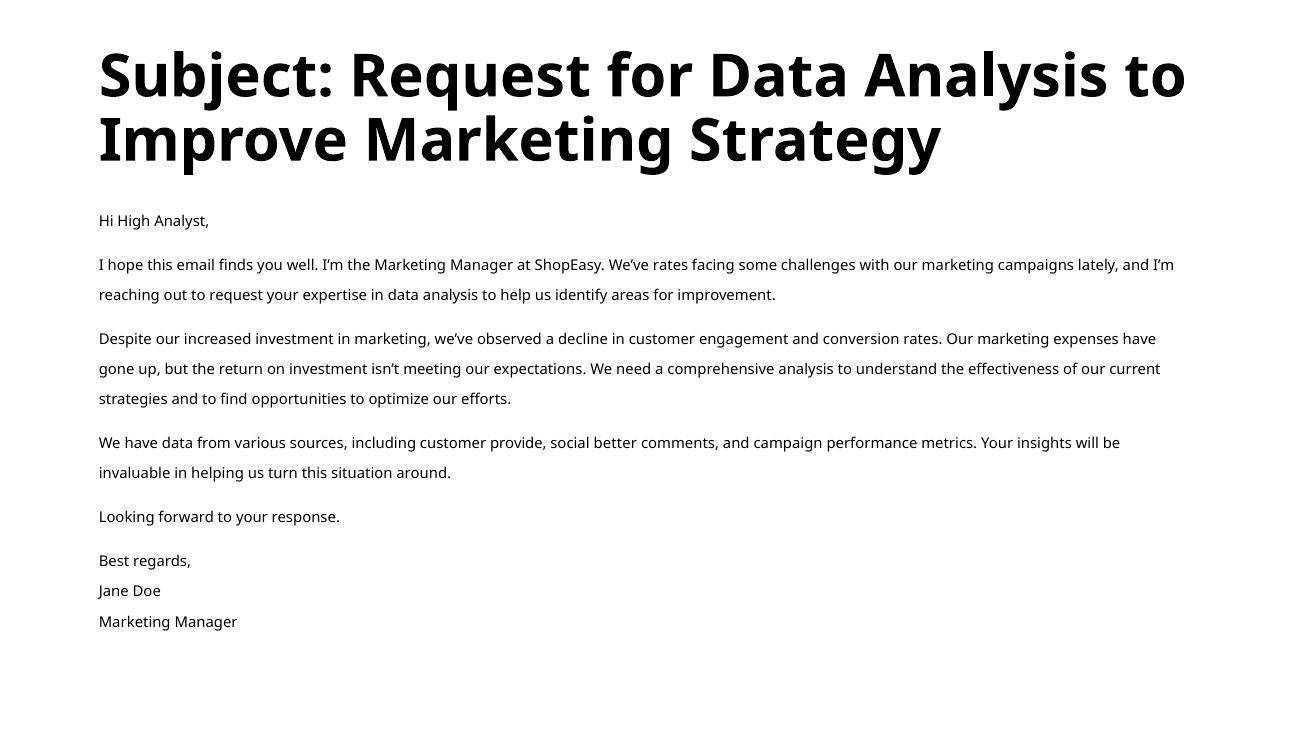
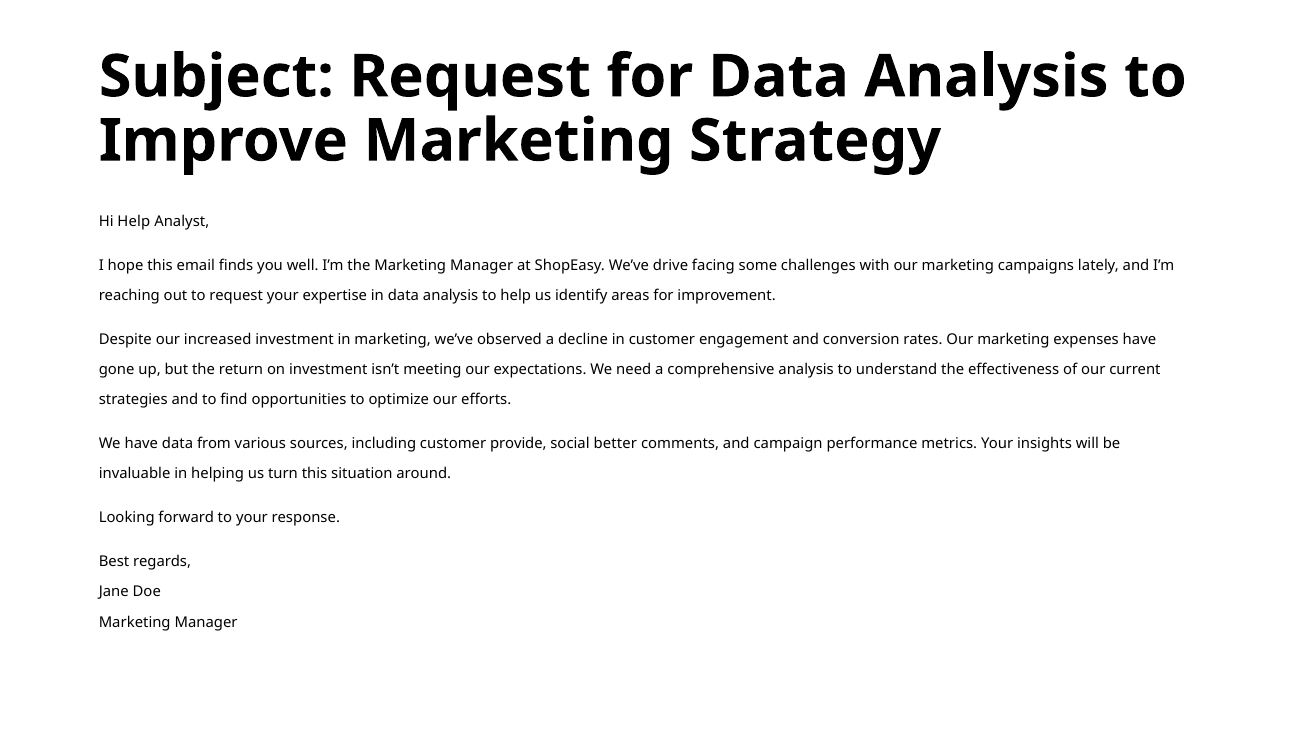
Hi High: High -> Help (134, 221)
We’ve rates: rates -> drive (671, 265)
